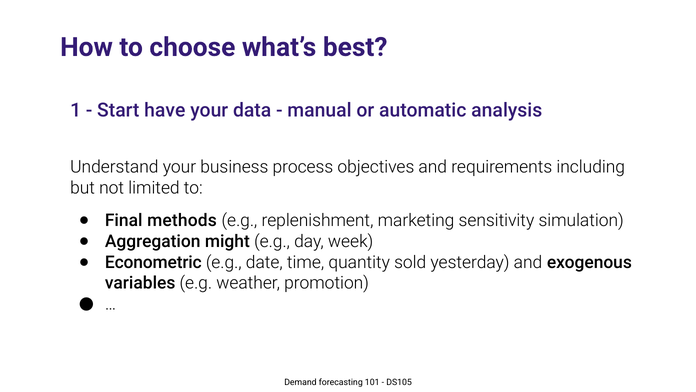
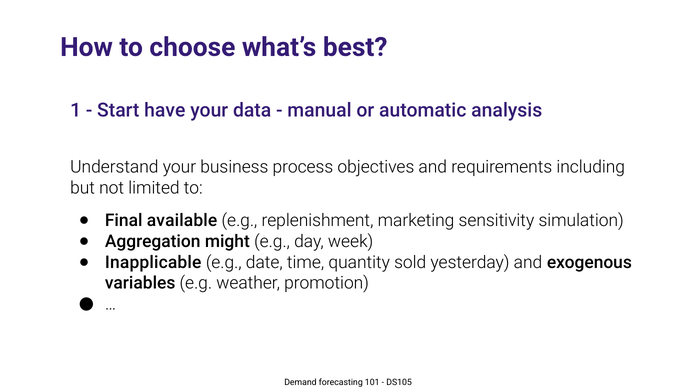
methods: methods -> available (182, 220)
Econometric: Econometric -> Inapplicable (153, 262)
